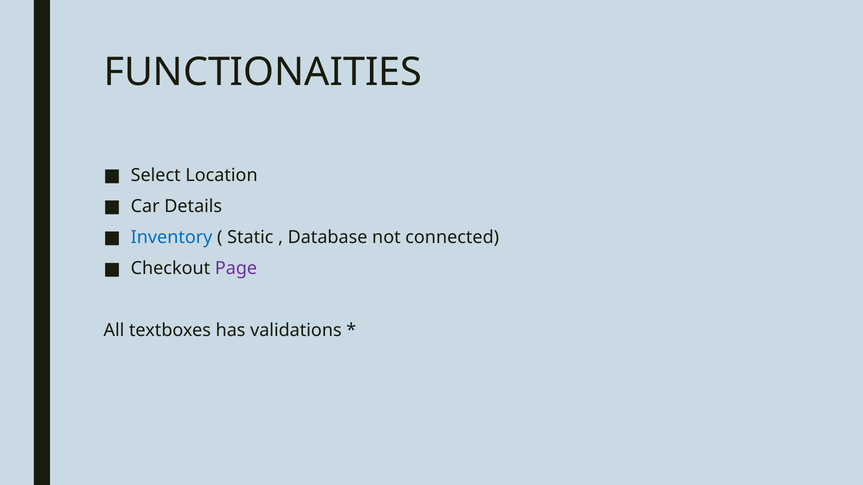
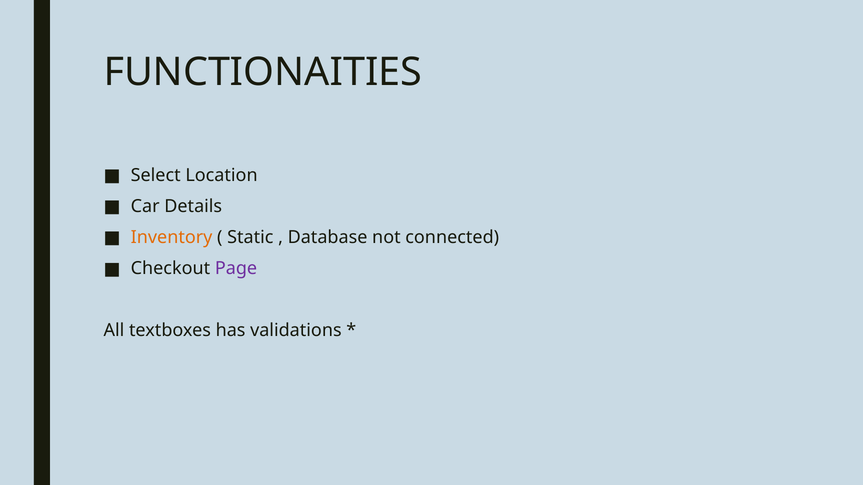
Inventory colour: blue -> orange (172, 238)
